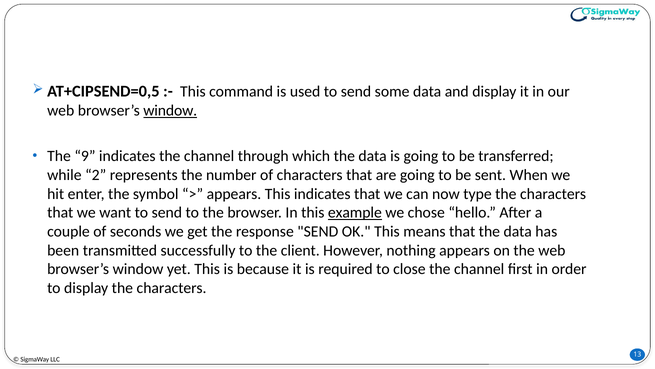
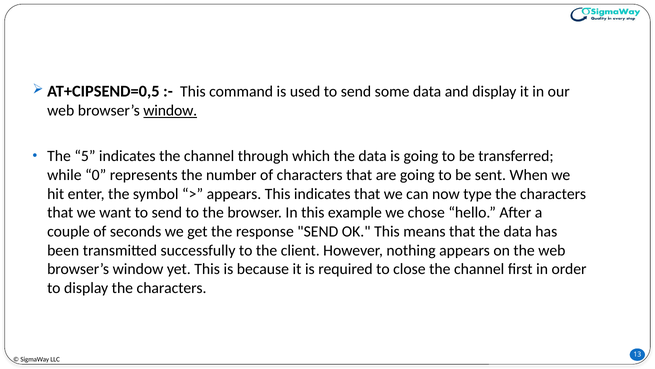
9: 9 -> 5 (85, 156)
2: 2 -> 0 (96, 175)
example underline: present -> none (355, 212)
